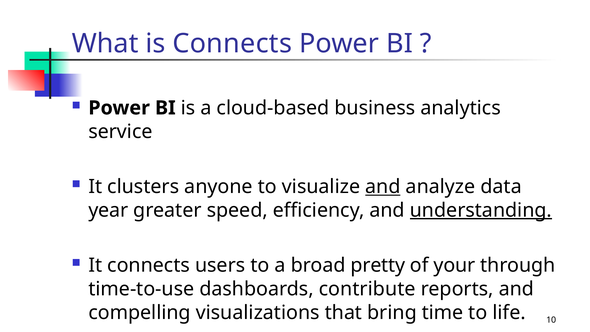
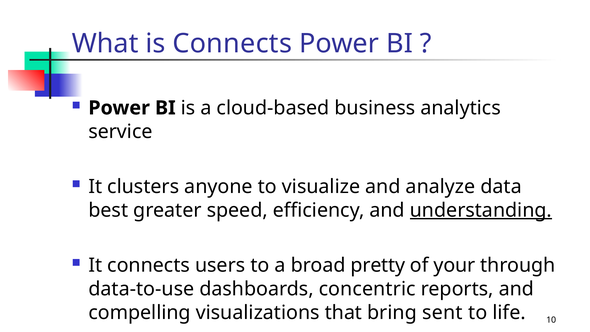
and underline: present -> none (383, 187)
year: year -> best (108, 210)
time-to-use: time-to-use -> data-to-use (141, 289)
contribute: contribute -> concentric (367, 289)
time: time -> sent (442, 312)
